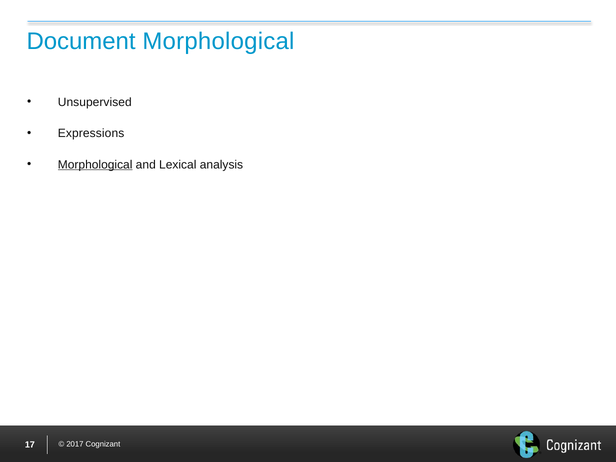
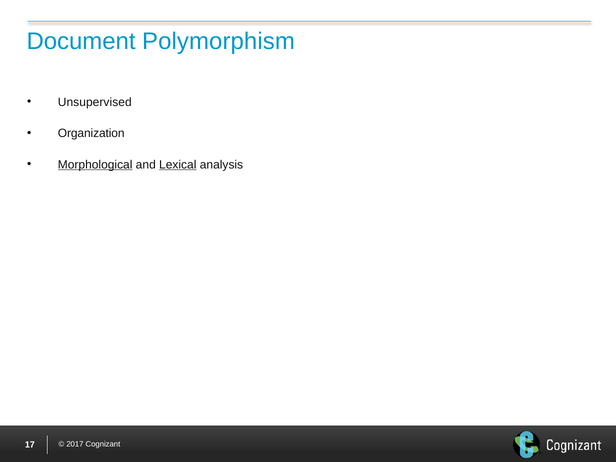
Document Morphological: Morphological -> Polymorphism (218, 41)
Expressions: Expressions -> Organization (91, 133)
Lexical underline: none -> present (178, 165)
